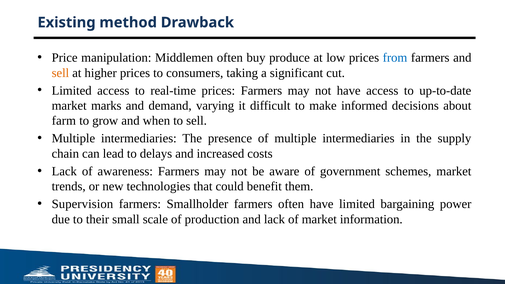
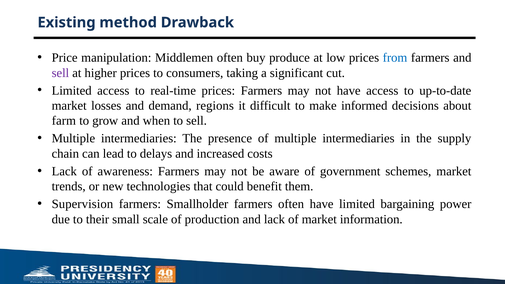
sell colour: orange -> purple (60, 73)
marks: marks -> losses (106, 106)
varying: varying -> regions (215, 106)
